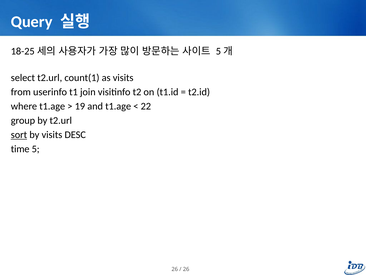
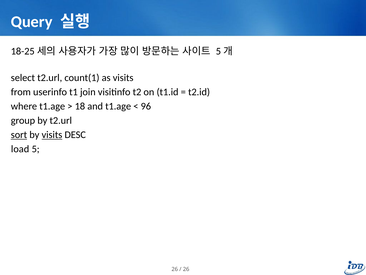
19: 19 -> 18 (80, 106)
22: 22 -> 96 (146, 106)
visits underline: none -> present (52, 135)
time: time -> load (20, 149)
